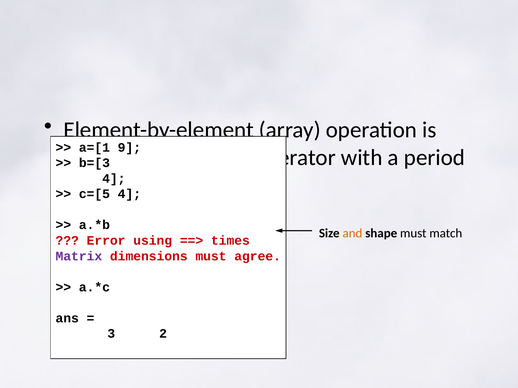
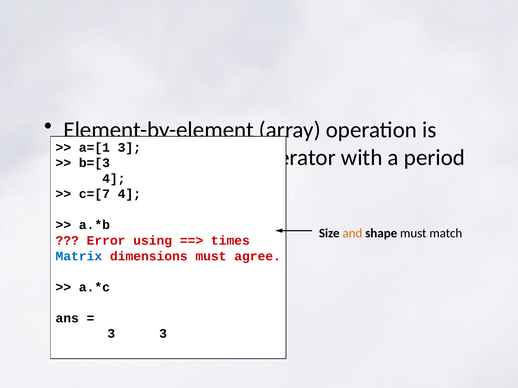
9: 9 -> 3 (129, 148)
c=[5: c=[5 -> c=[7 (94, 194)
Matrix colour: purple -> blue (79, 256)
3 2: 2 -> 3 (163, 334)
